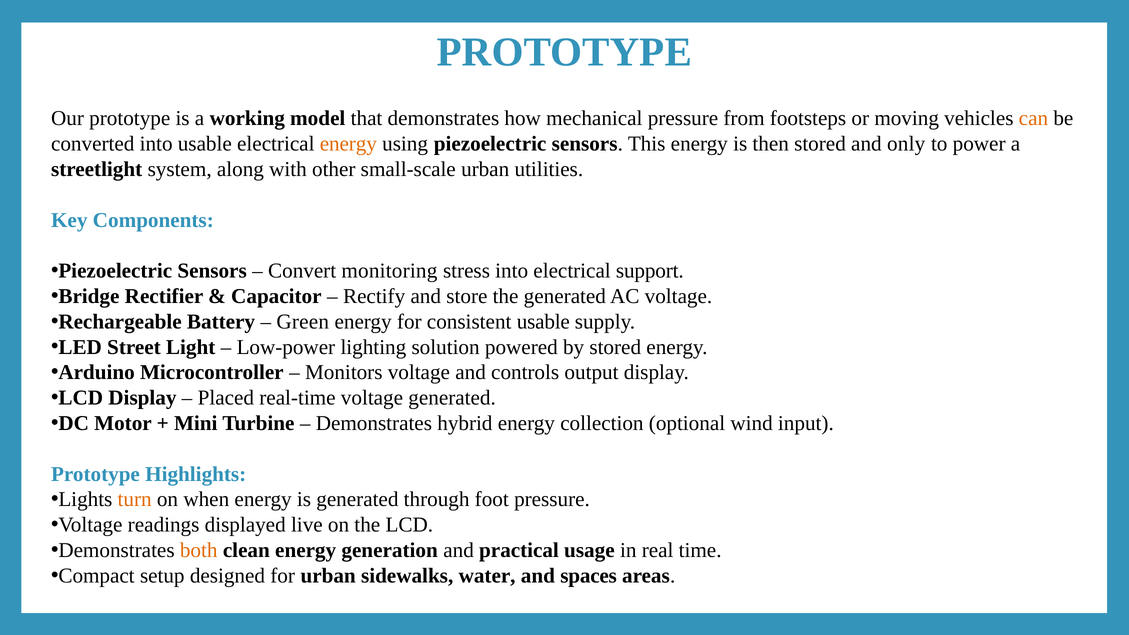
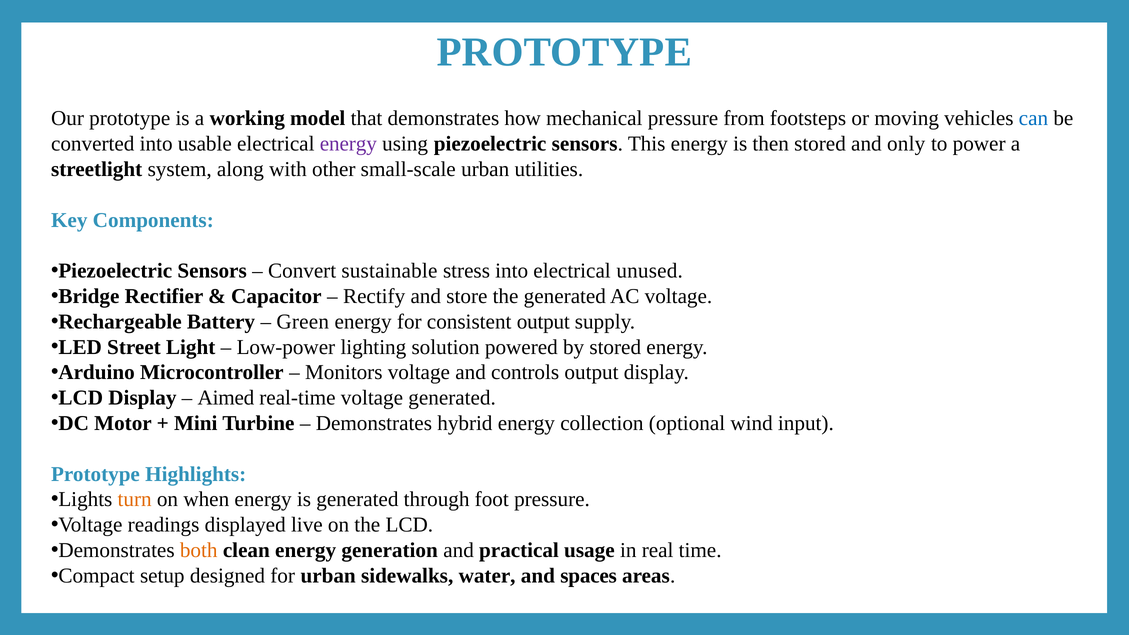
can colour: orange -> blue (1033, 118)
energy colour: orange -> purple (348, 144)
monitoring: monitoring -> sustainable (389, 271)
support: support -> unused (650, 271)
consistent usable: usable -> output (543, 322)
Placed: Placed -> Aimed (226, 398)
